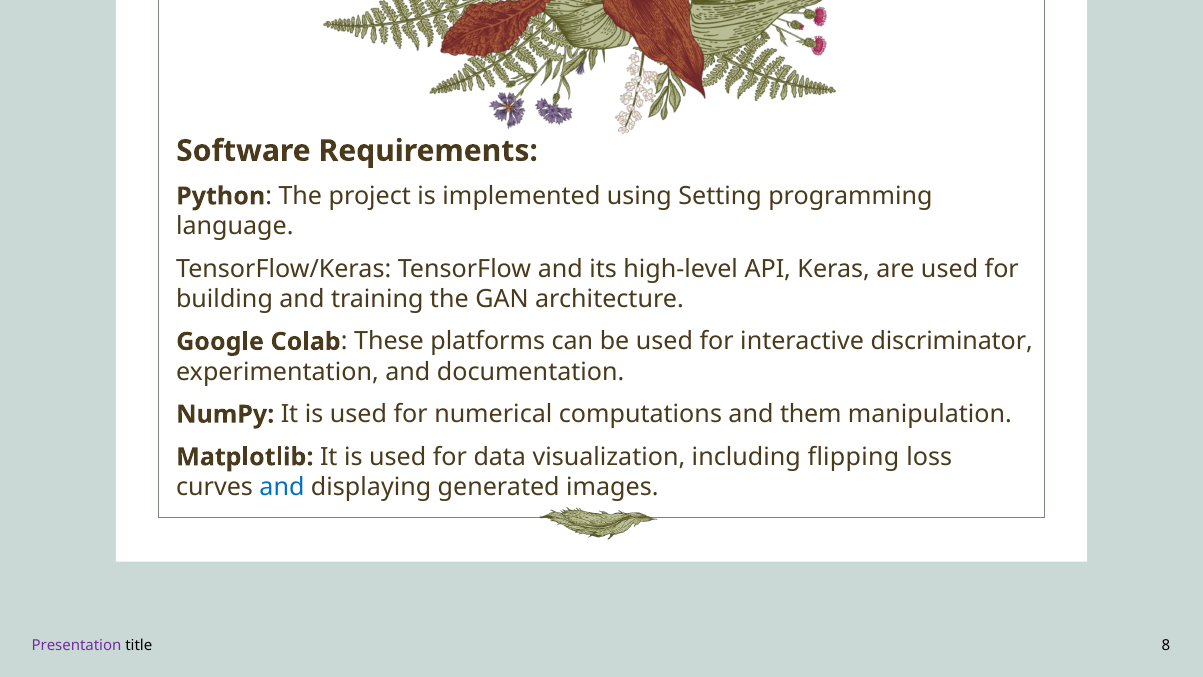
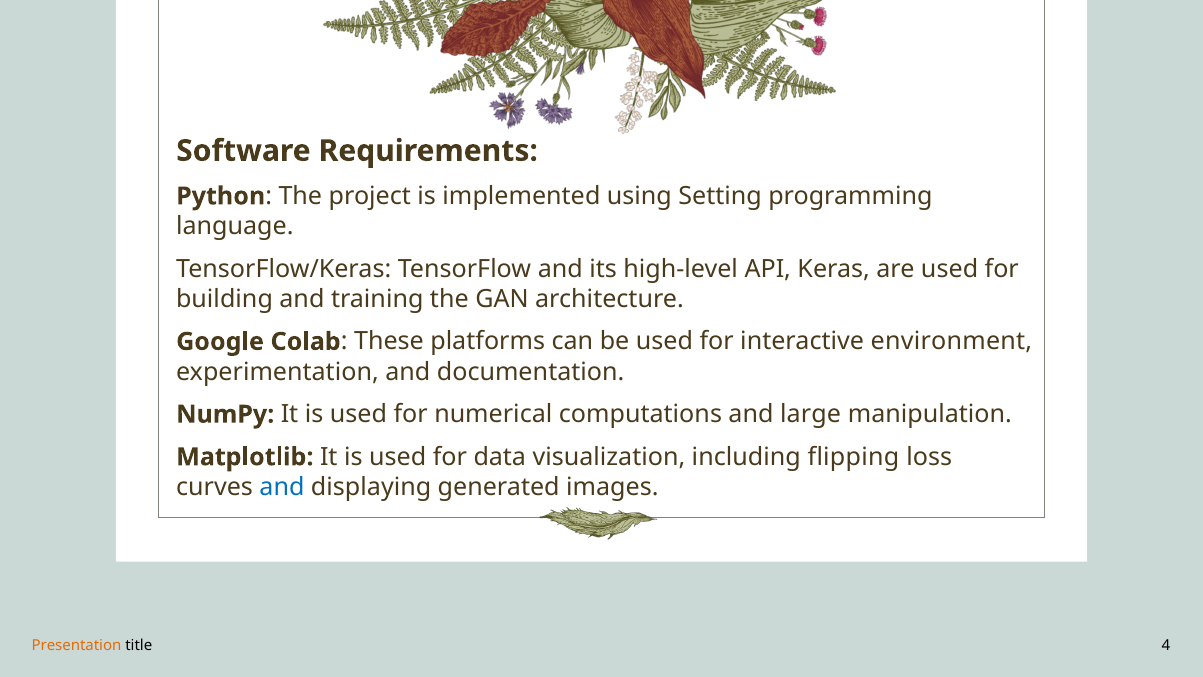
discriminator: discriminator -> environment (951, 341)
them: them -> large (811, 414)
Presentation colour: purple -> orange (76, 645)
8: 8 -> 4 (1166, 645)
